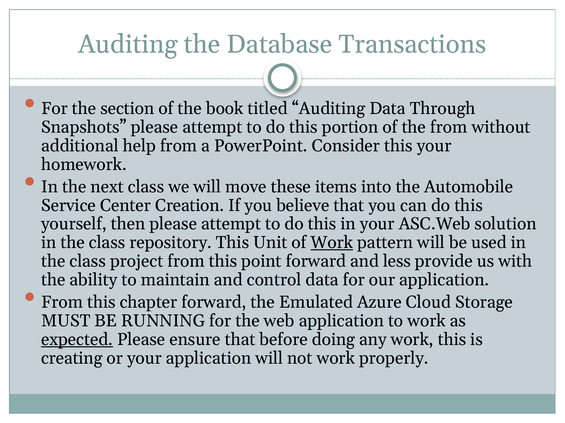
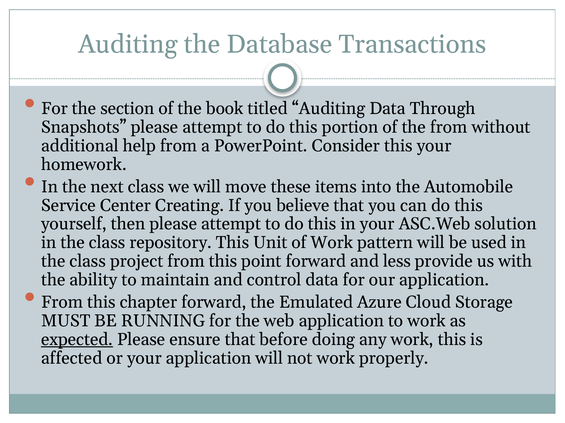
Creation: Creation -> Creating (190, 206)
Work underline: present -> none (332, 243)
creating: creating -> affected (72, 359)
